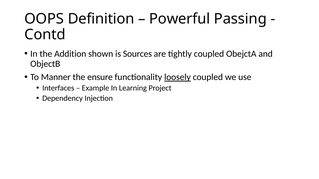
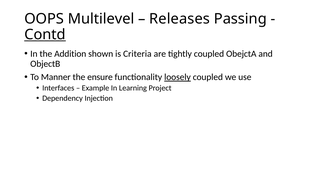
Definition: Definition -> Multilevel (101, 19)
Powerful: Powerful -> Releases (180, 19)
Contd underline: none -> present (45, 35)
Sources: Sources -> Criteria (137, 54)
